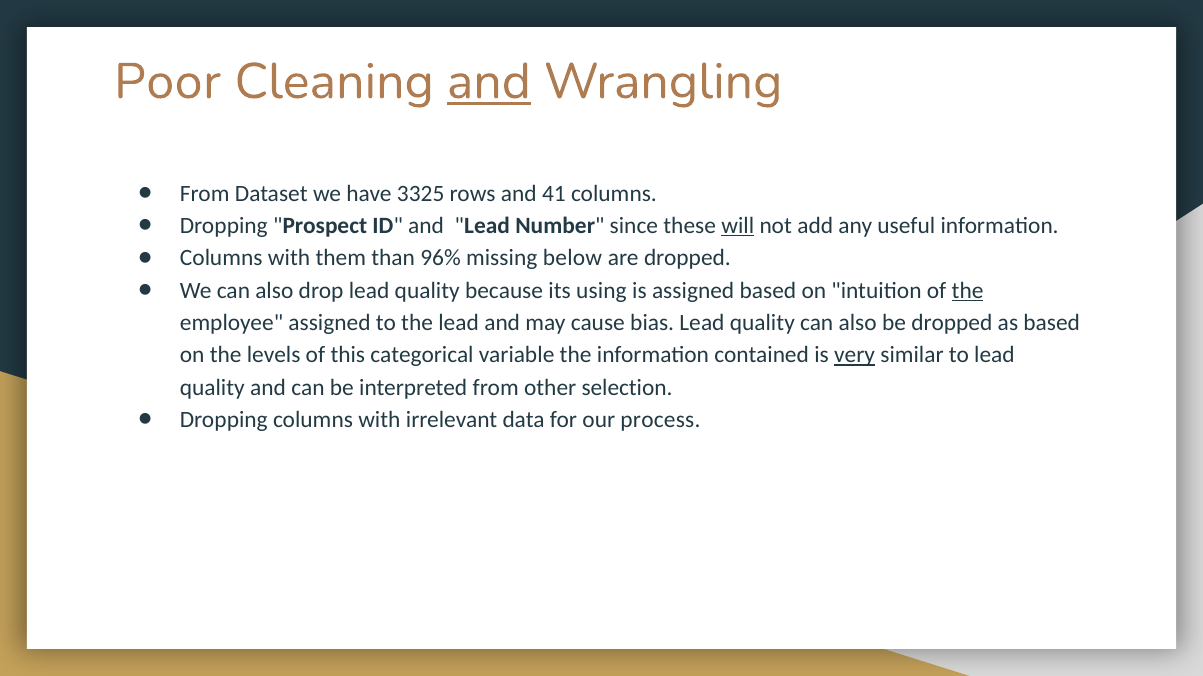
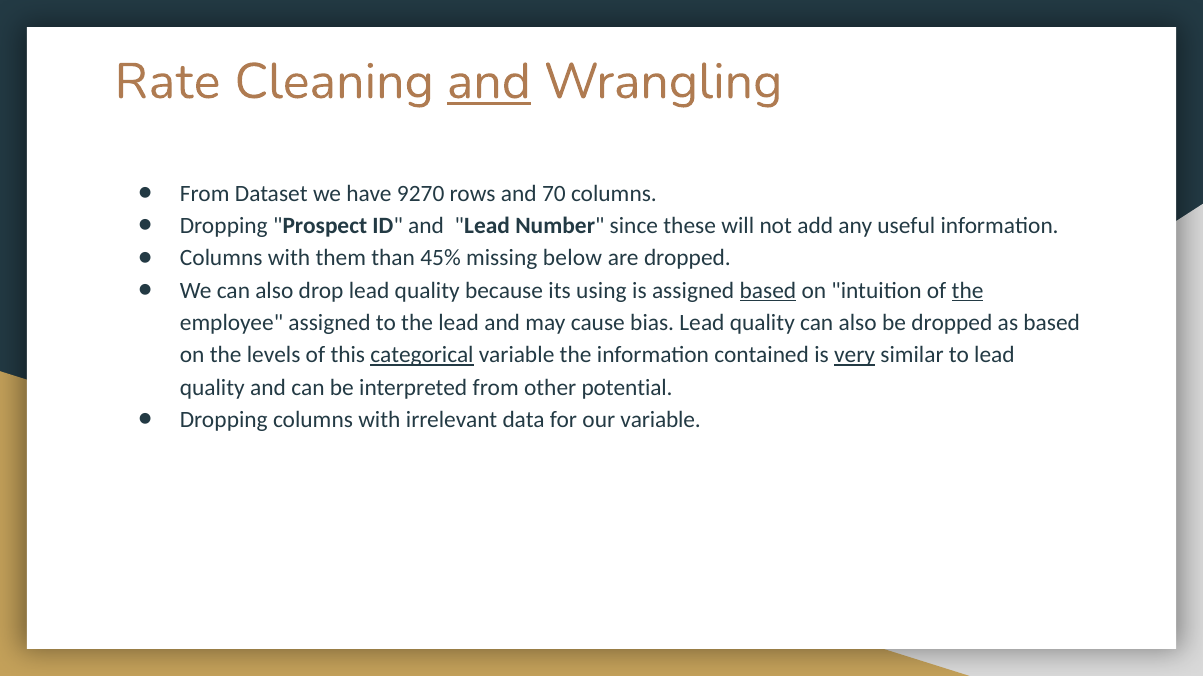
Poor: Poor -> Rate (168, 82)
3325: 3325 -> 9270 (421, 194)
41: 41 -> 70 (554, 194)
will underline: present -> none (738, 226)
96%: 96% -> 45% (441, 258)
based underline: none -> present (768, 291)
categorical underline: none -> present (422, 355)
selection: selection -> potential (627, 388)
our process: process -> variable (661, 420)
